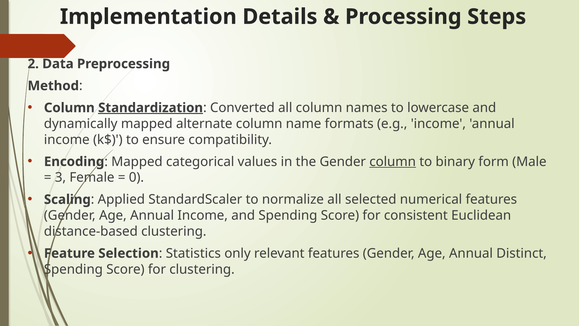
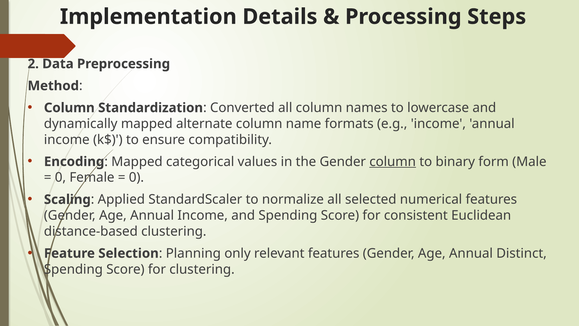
Standardization underline: present -> none (151, 108)
3: 3 -> 0 (60, 177)
Statistics: Statistics -> Planning (193, 253)
